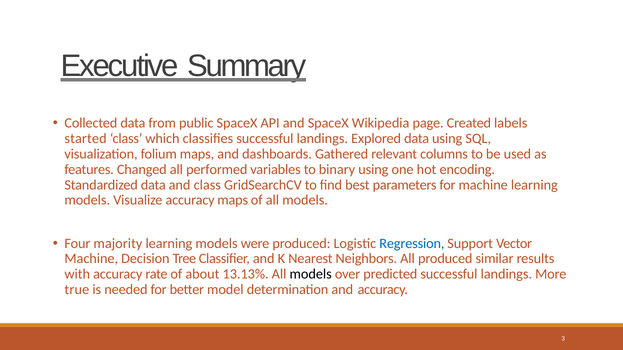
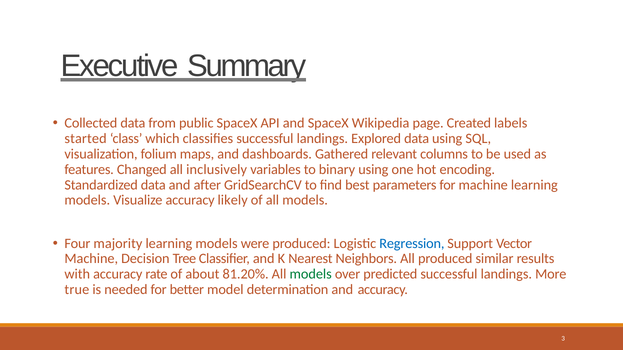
performed: performed -> inclusively (217, 170)
and class: class -> after (207, 185)
accuracy maps: maps -> likely (233, 200)
13.13%: 13.13% -> 81.20% (246, 274)
models colour: black -> green (311, 274)
